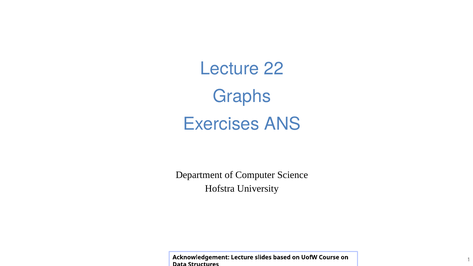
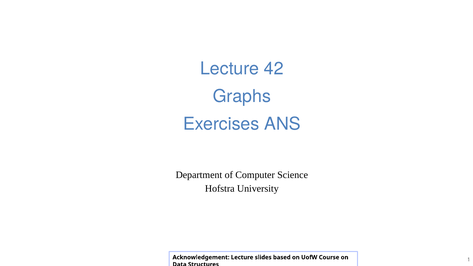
22: 22 -> 42 (274, 69)
